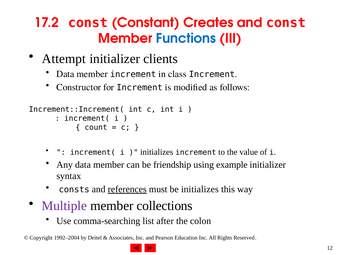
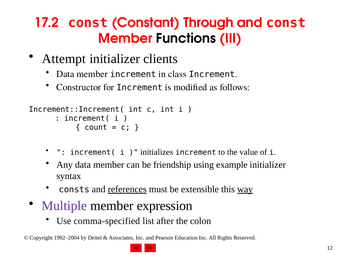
Creates: Creates -> Through (208, 23)
Functions colour: blue -> black (186, 39)
be initializes: initializes -> extensible (200, 189)
way underline: none -> present (245, 189)
collections: collections -> expression (165, 206)
comma-searching: comma-searching -> comma-specified (107, 221)
